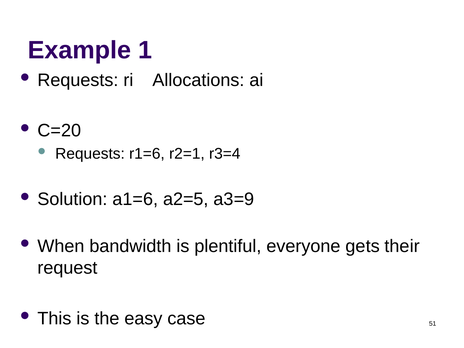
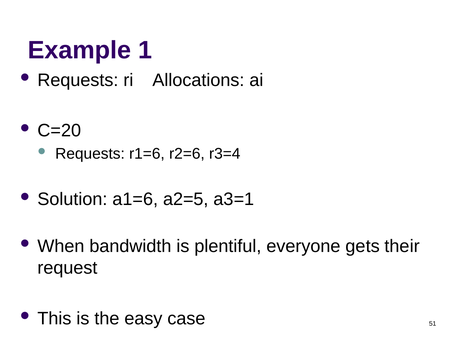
r2=1: r2=1 -> r2=6 (187, 154)
a3=9: a3=9 -> a3=1 (234, 199)
